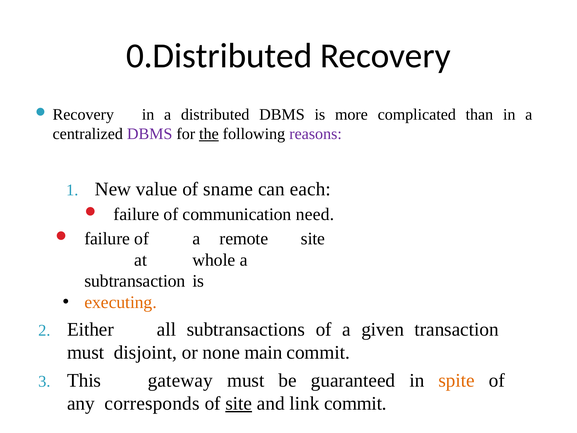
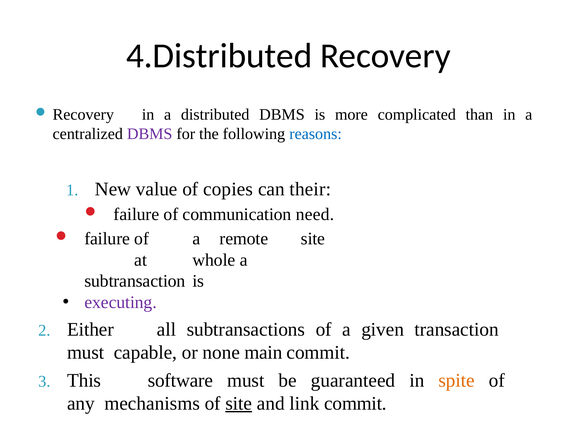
0.Distributed: 0.Distributed -> 4.Distributed (219, 56)
the underline: present -> none (209, 134)
reasons colour: purple -> blue (316, 134)
sname: sname -> copies (228, 189)
each: each -> their (310, 189)
executing colour: orange -> purple (121, 302)
disjoint: disjoint -> capable (145, 352)
gateway: gateway -> software (180, 380)
corresponds: corresponds -> mechanisms (152, 403)
